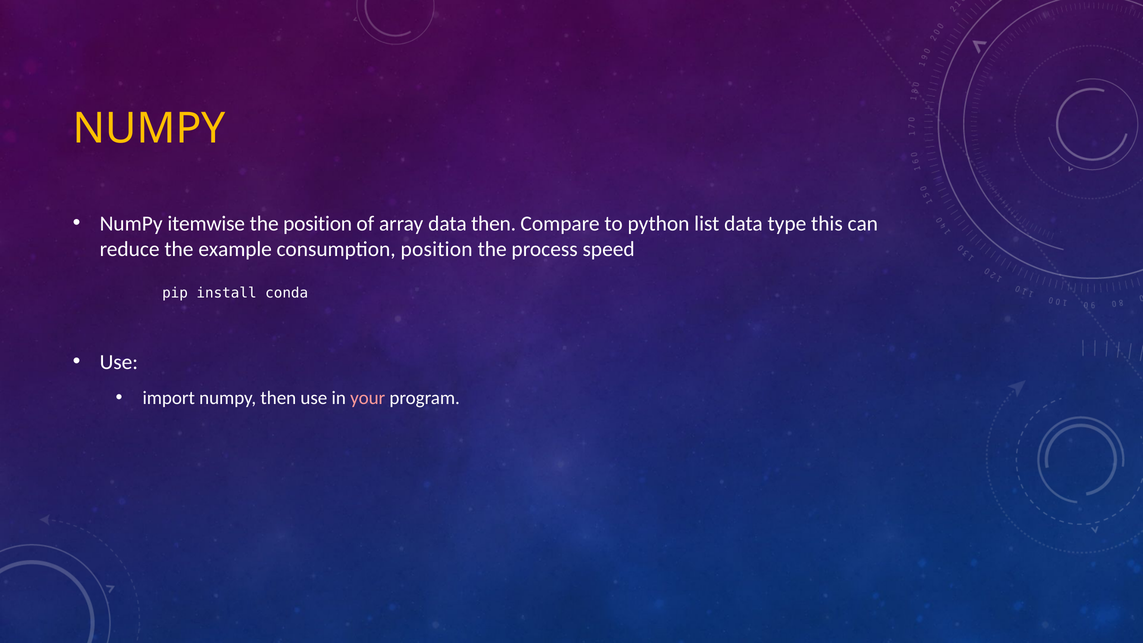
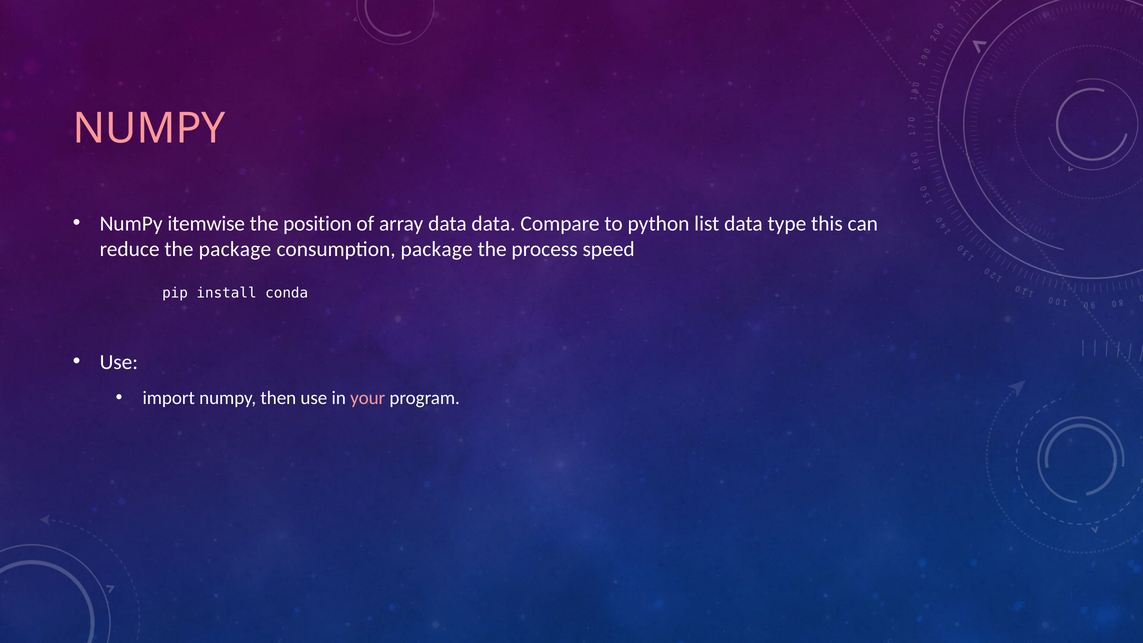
NUMPY colour: yellow -> pink (149, 128)
data then: then -> data (494, 223)
the example: example -> package (235, 249)
consumption position: position -> package (437, 249)
